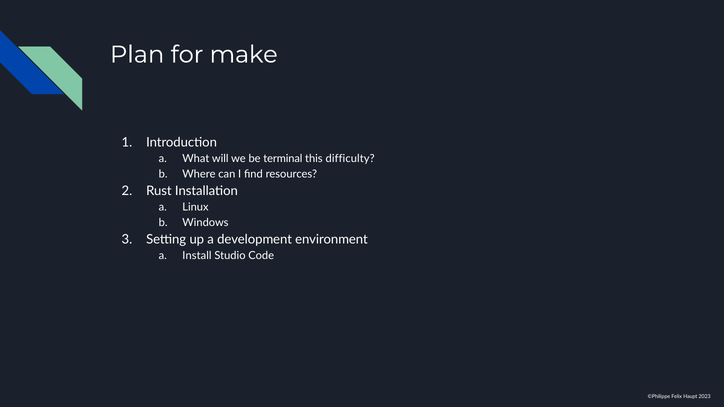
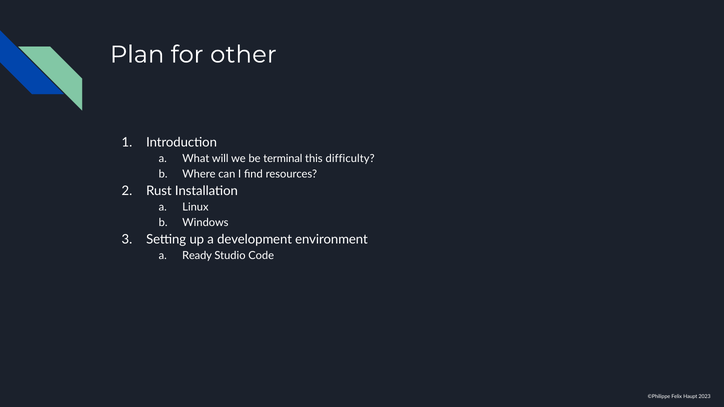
make: make -> other (243, 55)
Install: Install -> Ready (197, 256)
